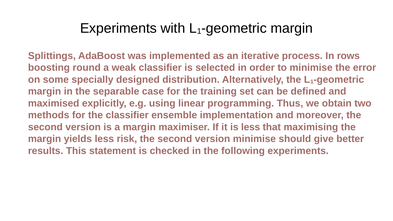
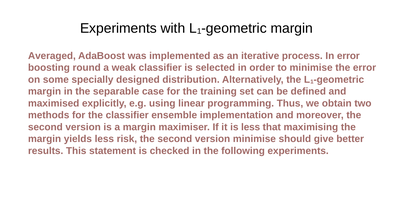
Splittings: Splittings -> Averaged (52, 56)
In rows: rows -> error (348, 56)
